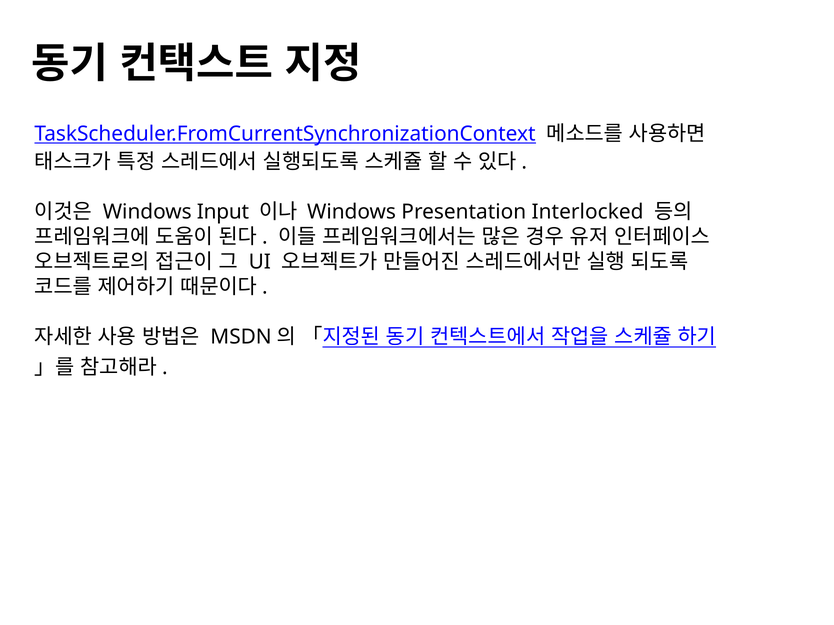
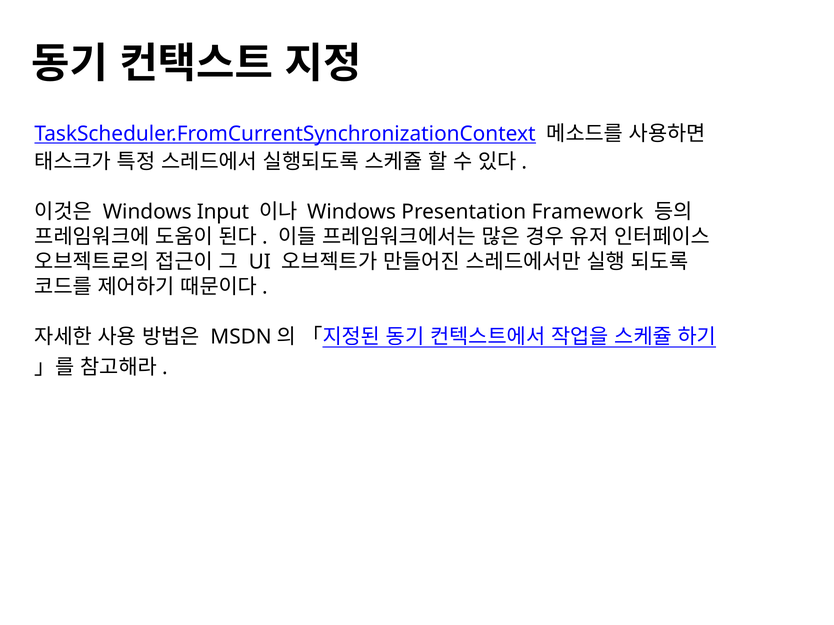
Interlocked: Interlocked -> Framework (588, 212)
